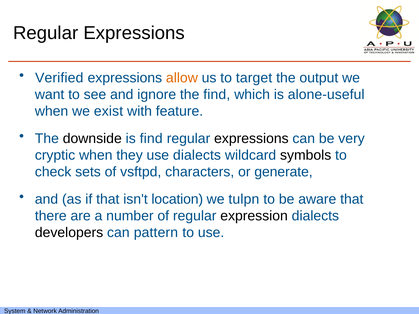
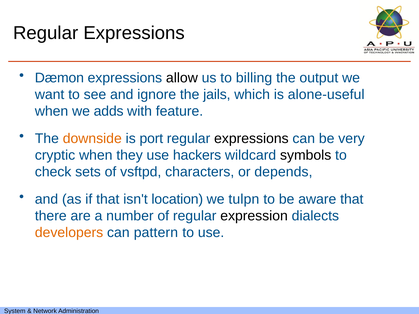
Verified: Verified -> Dæmon (59, 78)
allow colour: orange -> black (182, 78)
target: target -> billing (254, 78)
the find: find -> jails (217, 95)
exist: exist -> adds (109, 111)
downside colour: black -> orange (92, 139)
is find: find -> port (151, 139)
use dialects: dialects -> hackers (197, 155)
generate: generate -> depends (283, 172)
developers colour: black -> orange (69, 233)
